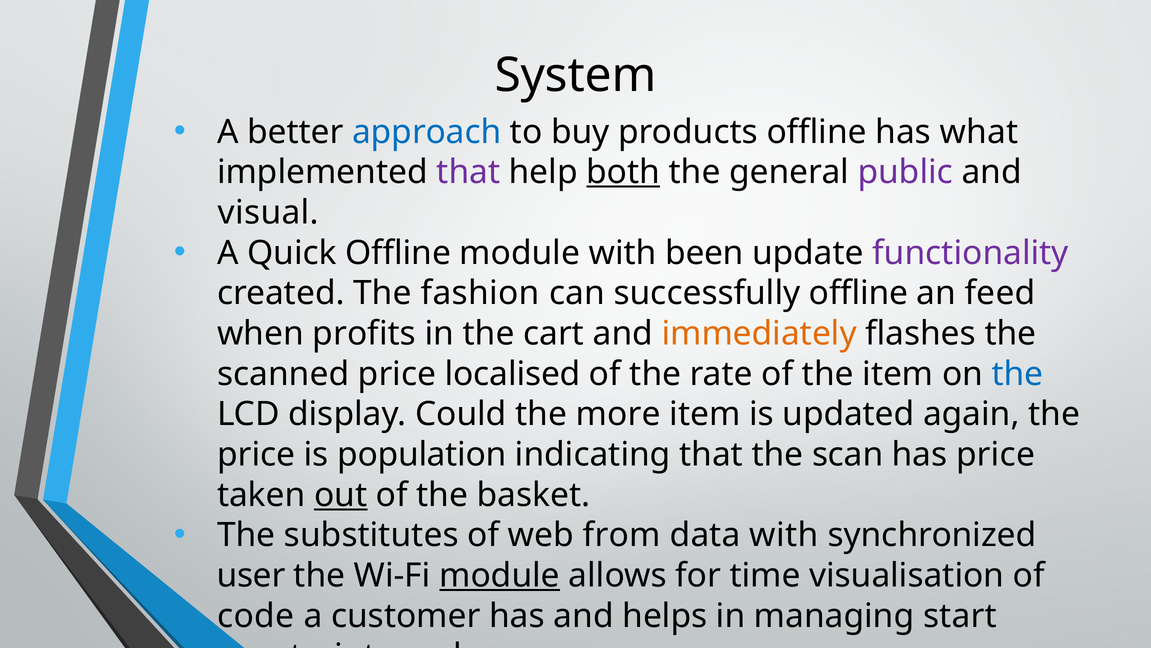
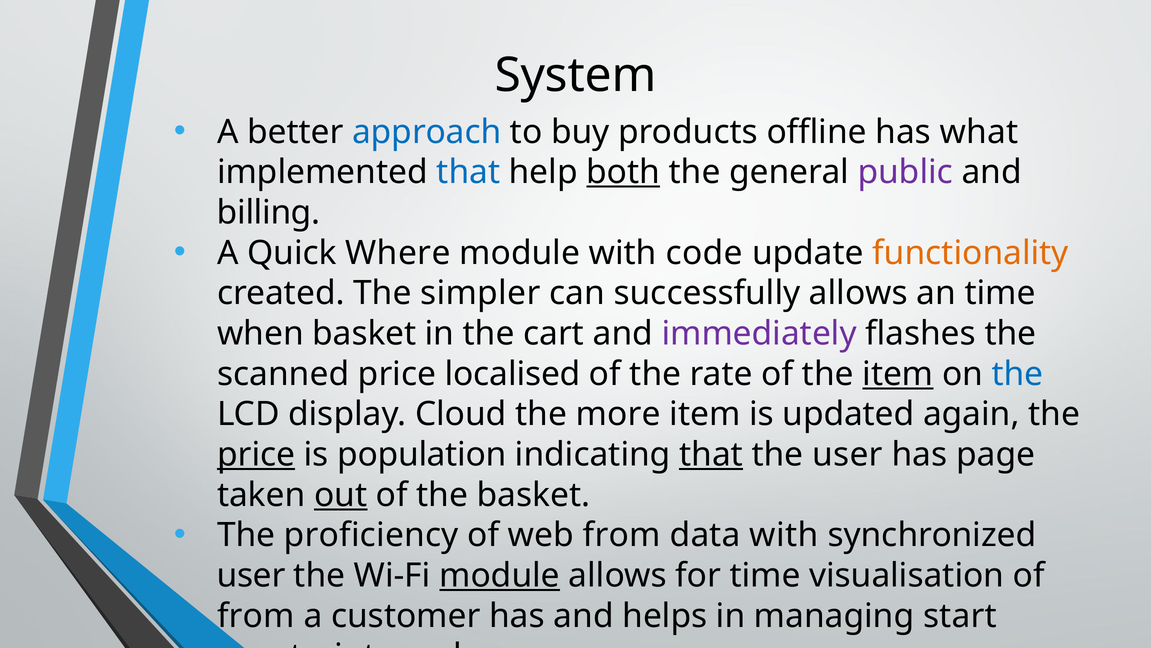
that colour: purple -> blue (468, 172)
visual: visual -> billing (269, 212)
Quick Offline: Offline -> Where (398, 253)
been: been -> code (704, 253)
functionality colour: purple -> orange (970, 253)
fashion: fashion -> simpler (480, 293)
successfully offline: offline -> allows (858, 293)
an feed: feed -> time (1000, 293)
when profits: profits -> basket (364, 333)
immediately colour: orange -> purple (759, 333)
item underline: none -> present (898, 374)
Could: Could -> Cloud (461, 414)
price underline: none -> present (256, 454)
that underline: none -> present (711, 454)
the scan: scan -> user (847, 454)
has price: price -> page (996, 454)
substitutes: substitutes -> proficiency (371, 535)
code: code -> from (256, 615)
